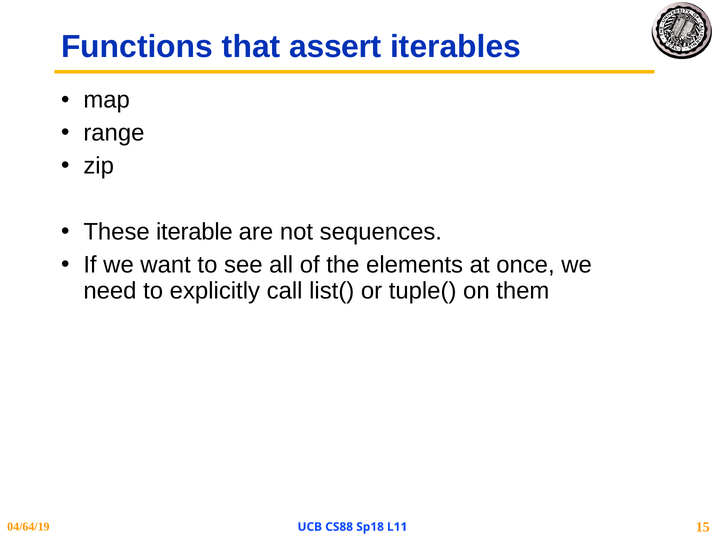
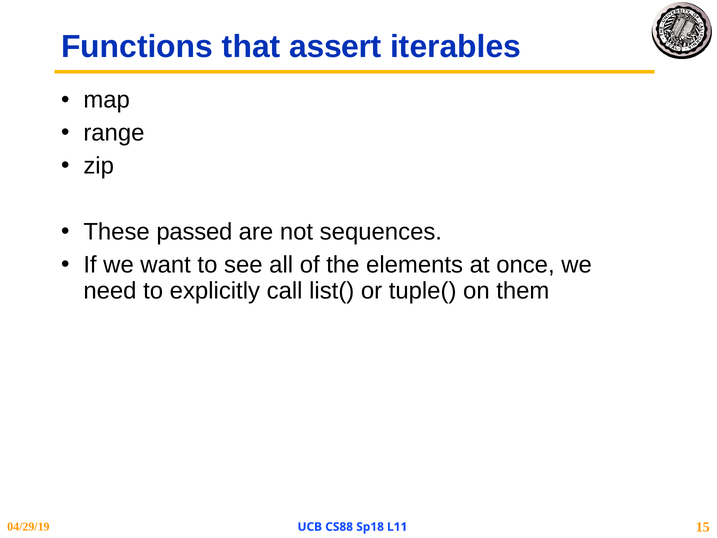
iterable: iterable -> passed (194, 232)
04/64/19: 04/64/19 -> 04/29/19 (28, 527)
